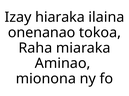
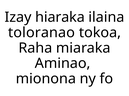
onenanao: onenanao -> toloranao (42, 33)
